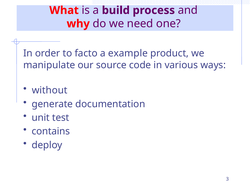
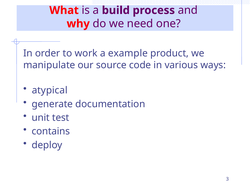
facto: facto -> work (86, 53)
without: without -> atypical (50, 90)
